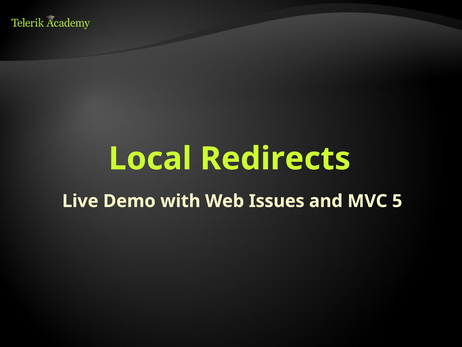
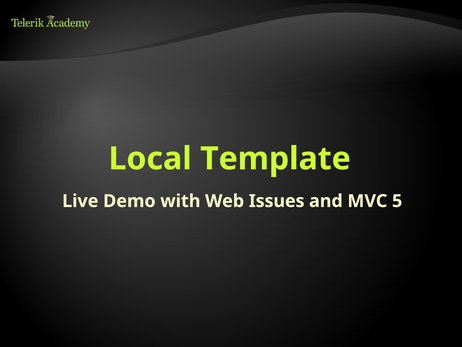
Redirects: Redirects -> Template (275, 159)
